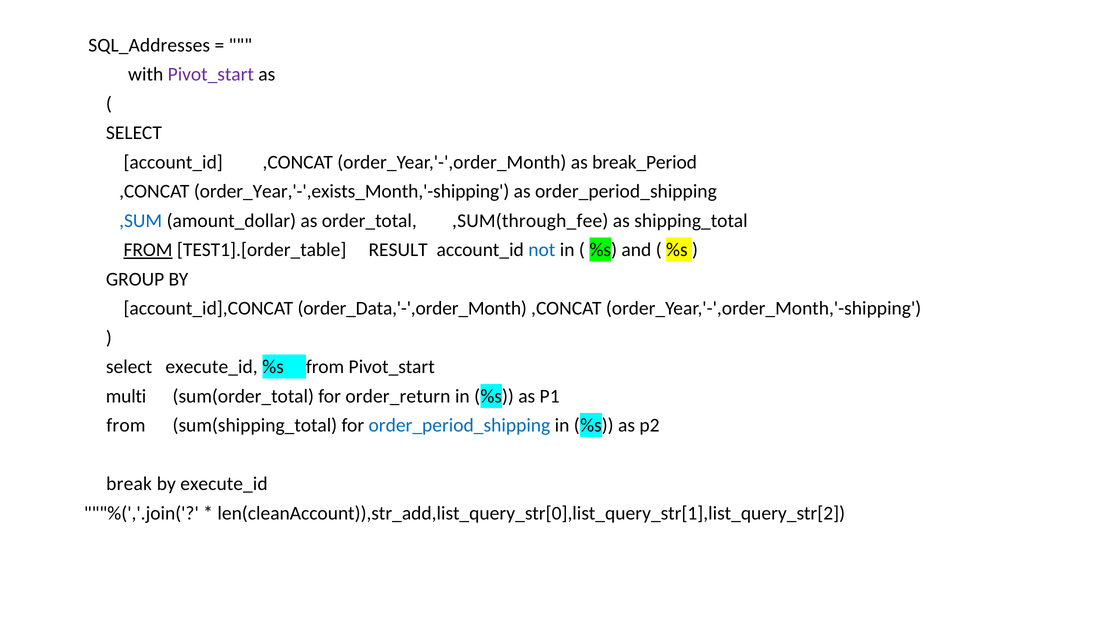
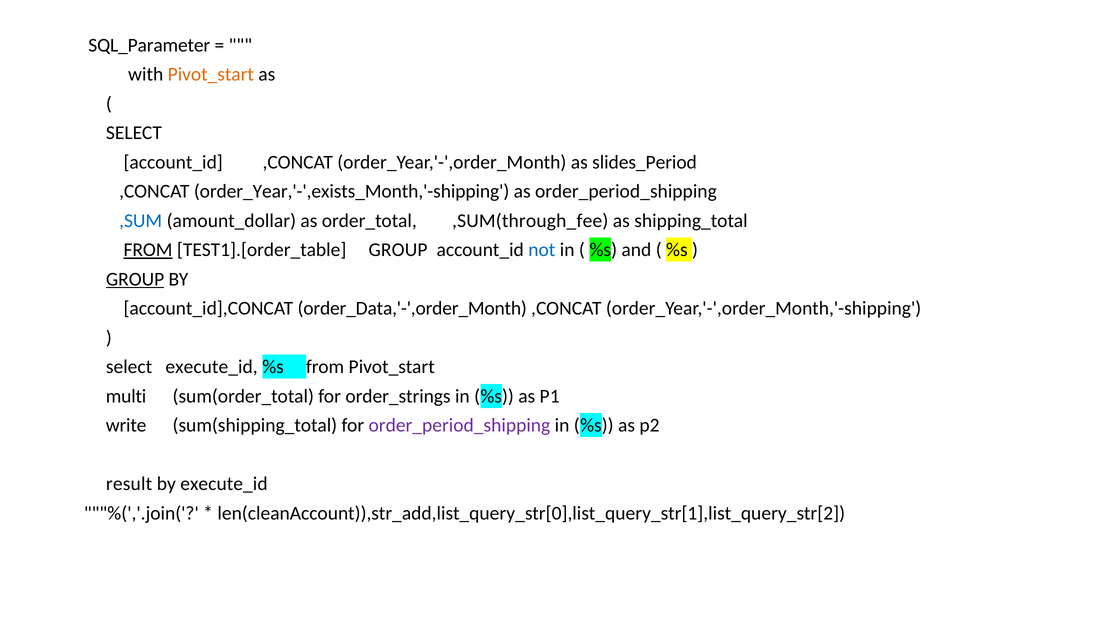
SQL_Addresses: SQL_Addresses -> SQL_Parameter (149, 45)
Pivot_start colour: purple -> orange (211, 74)
break_Period: break_Period -> slides_Period (645, 162)
TEST1].[order_table RESULT: RESULT -> GROUP (398, 250)
GROUP underline: none -> present (135, 279)
order_return: order_return -> order_strings (398, 396)
from: from -> write (126, 426)
order_period_shipping colour: blue -> purple (459, 426)
break: break -> result (129, 484)
